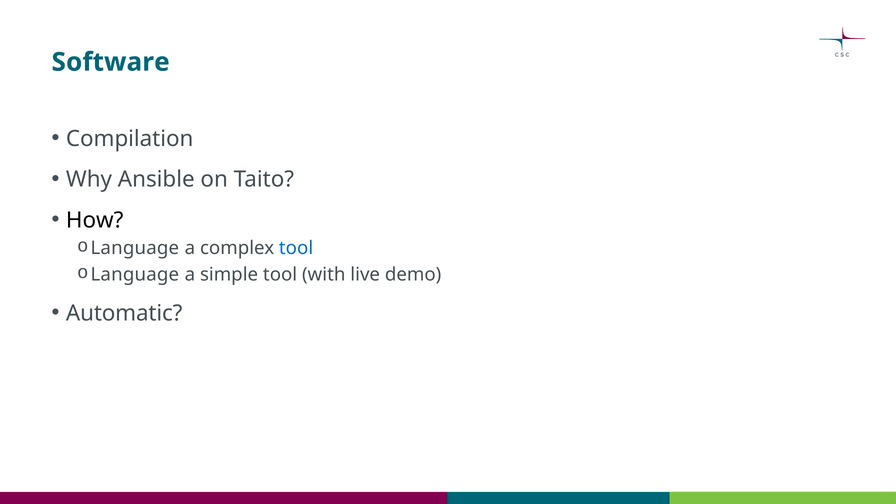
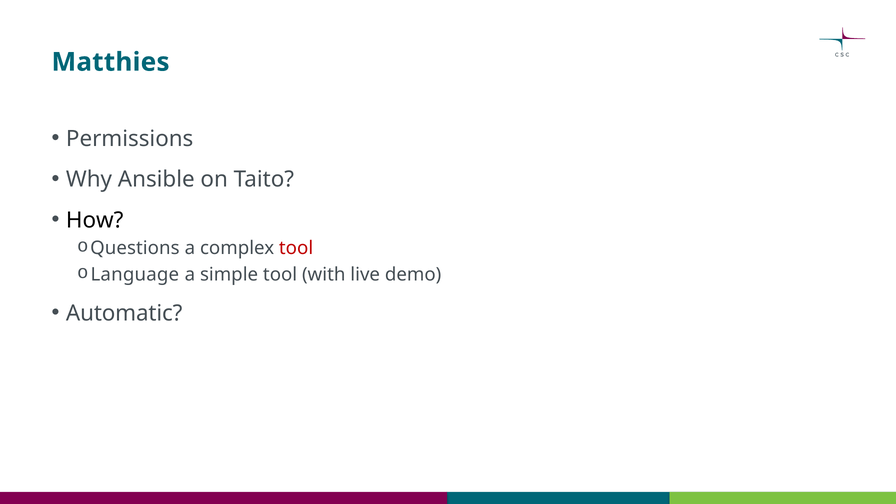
Software: Software -> Matthies (111, 62)
Compilation: Compilation -> Permissions (130, 139)
Language: Language -> Questions (135, 248)
tool colour: blue -> red (296, 248)
